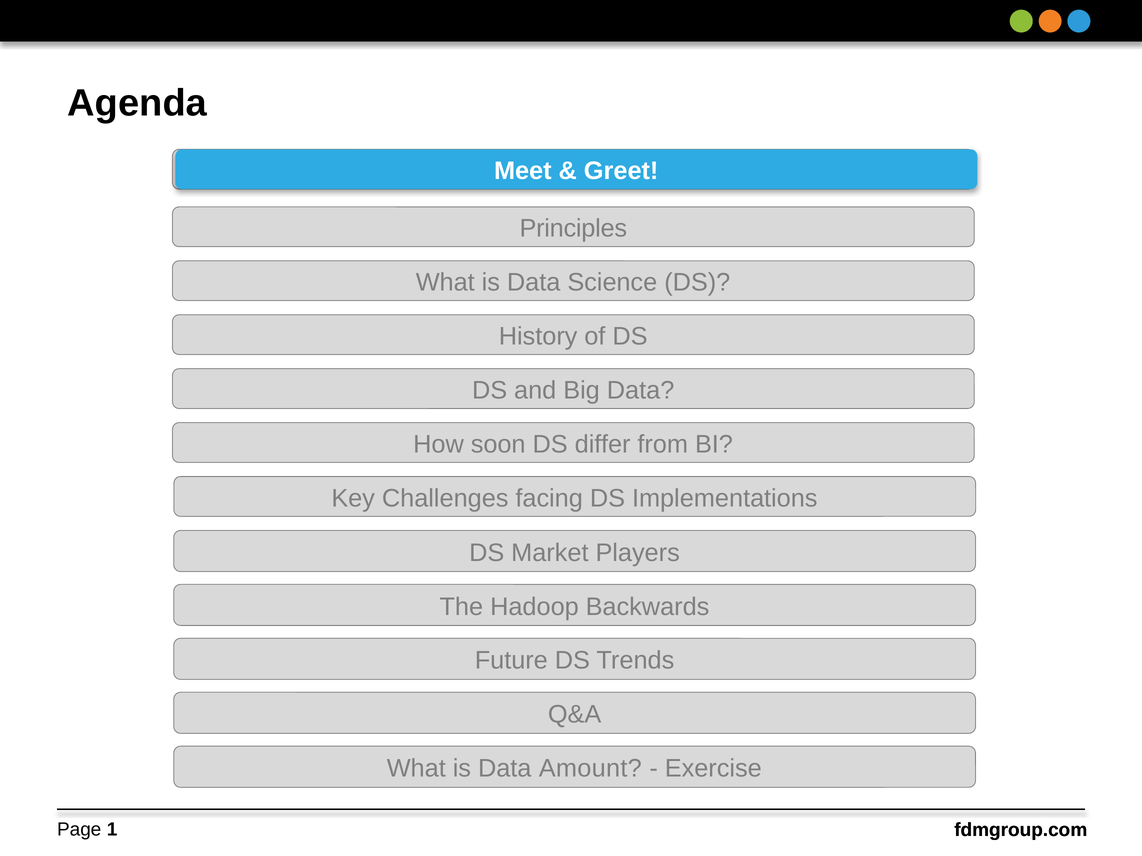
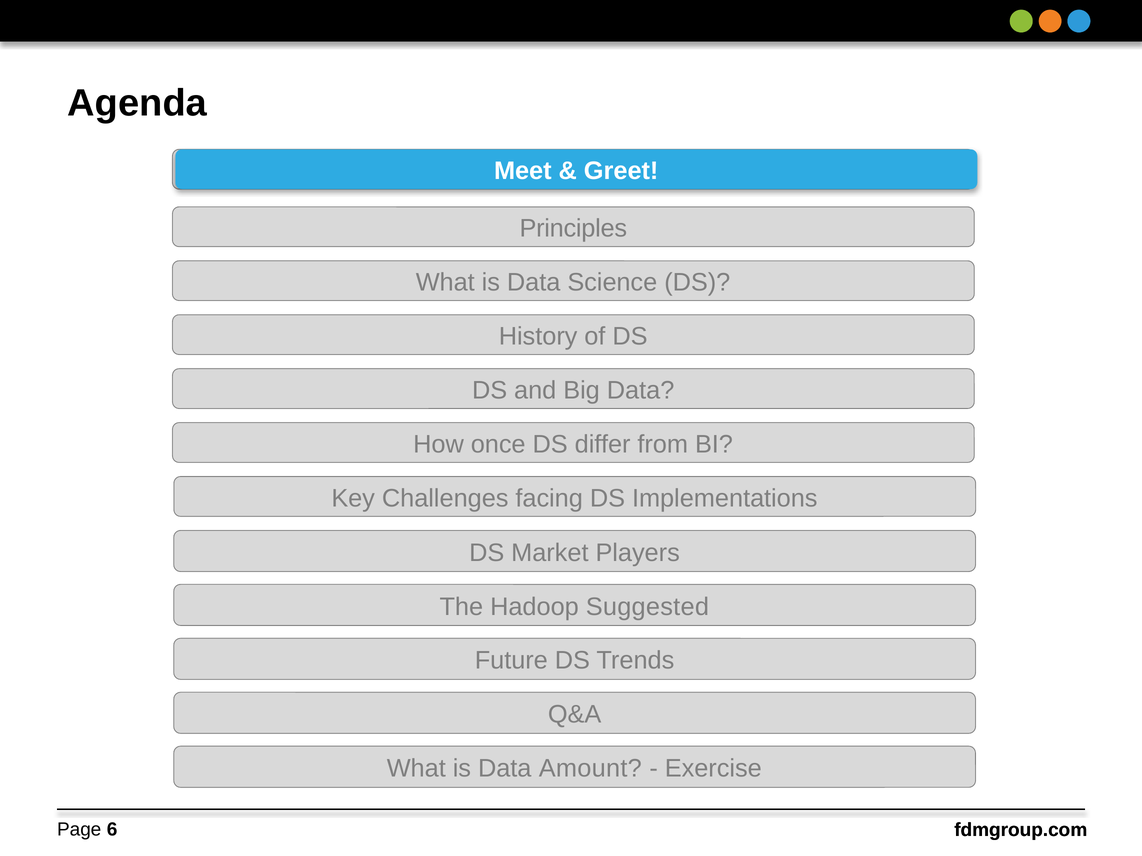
soon: soon -> once (498, 445)
Backwards: Backwards -> Suggested (647, 607)
1: 1 -> 6 (112, 830)
